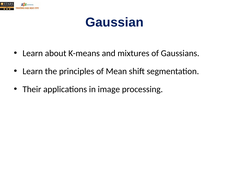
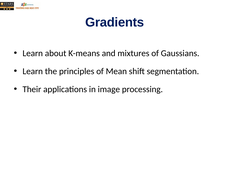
Gaussian: Gaussian -> Gradients (115, 22)
